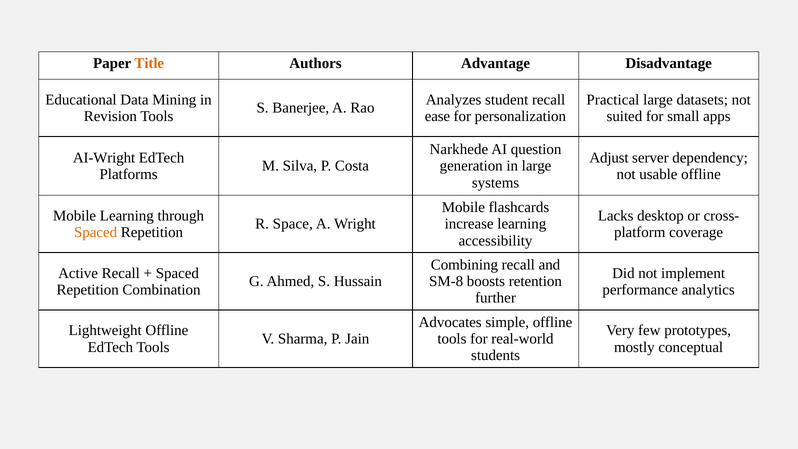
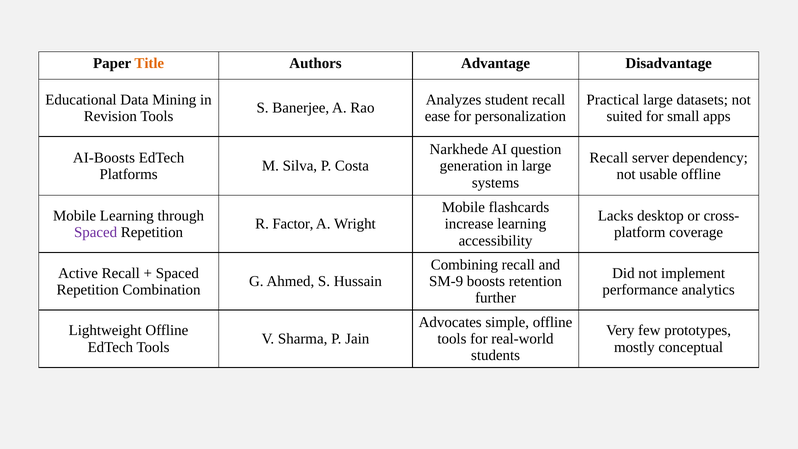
AI-Wright: AI-Wright -> AI-Boosts (104, 158)
Adjust: Adjust -> Recall (609, 158)
Space: Space -> Factor (293, 224)
Spaced colour: orange -> purple (96, 232)
SM-8: SM-8 -> SM-9 (446, 281)
